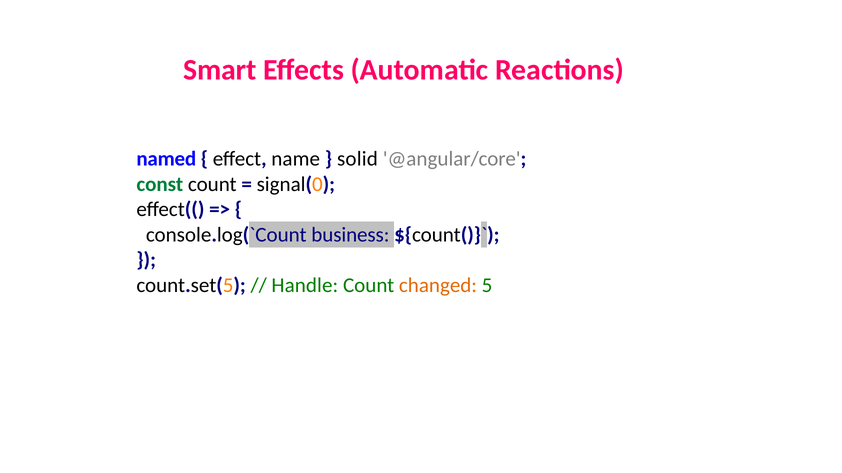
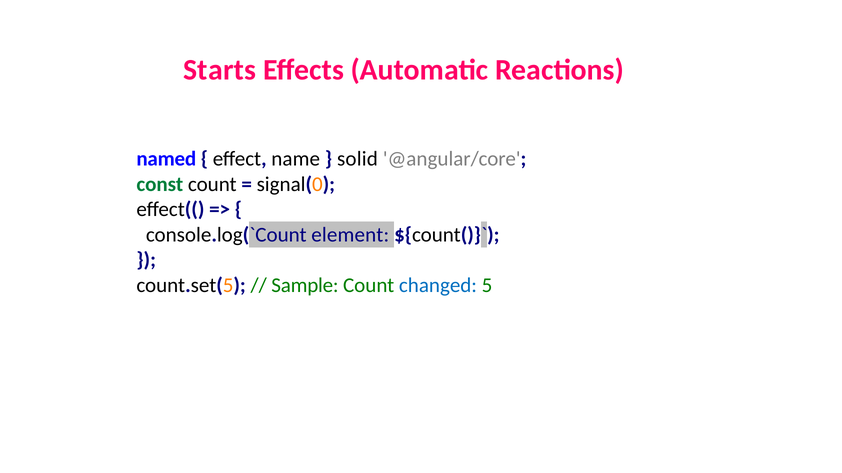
Smart: Smart -> Starts (220, 70)
business: business -> element (350, 235)
Handle: Handle -> Sample (305, 286)
changed colour: orange -> blue (438, 286)
